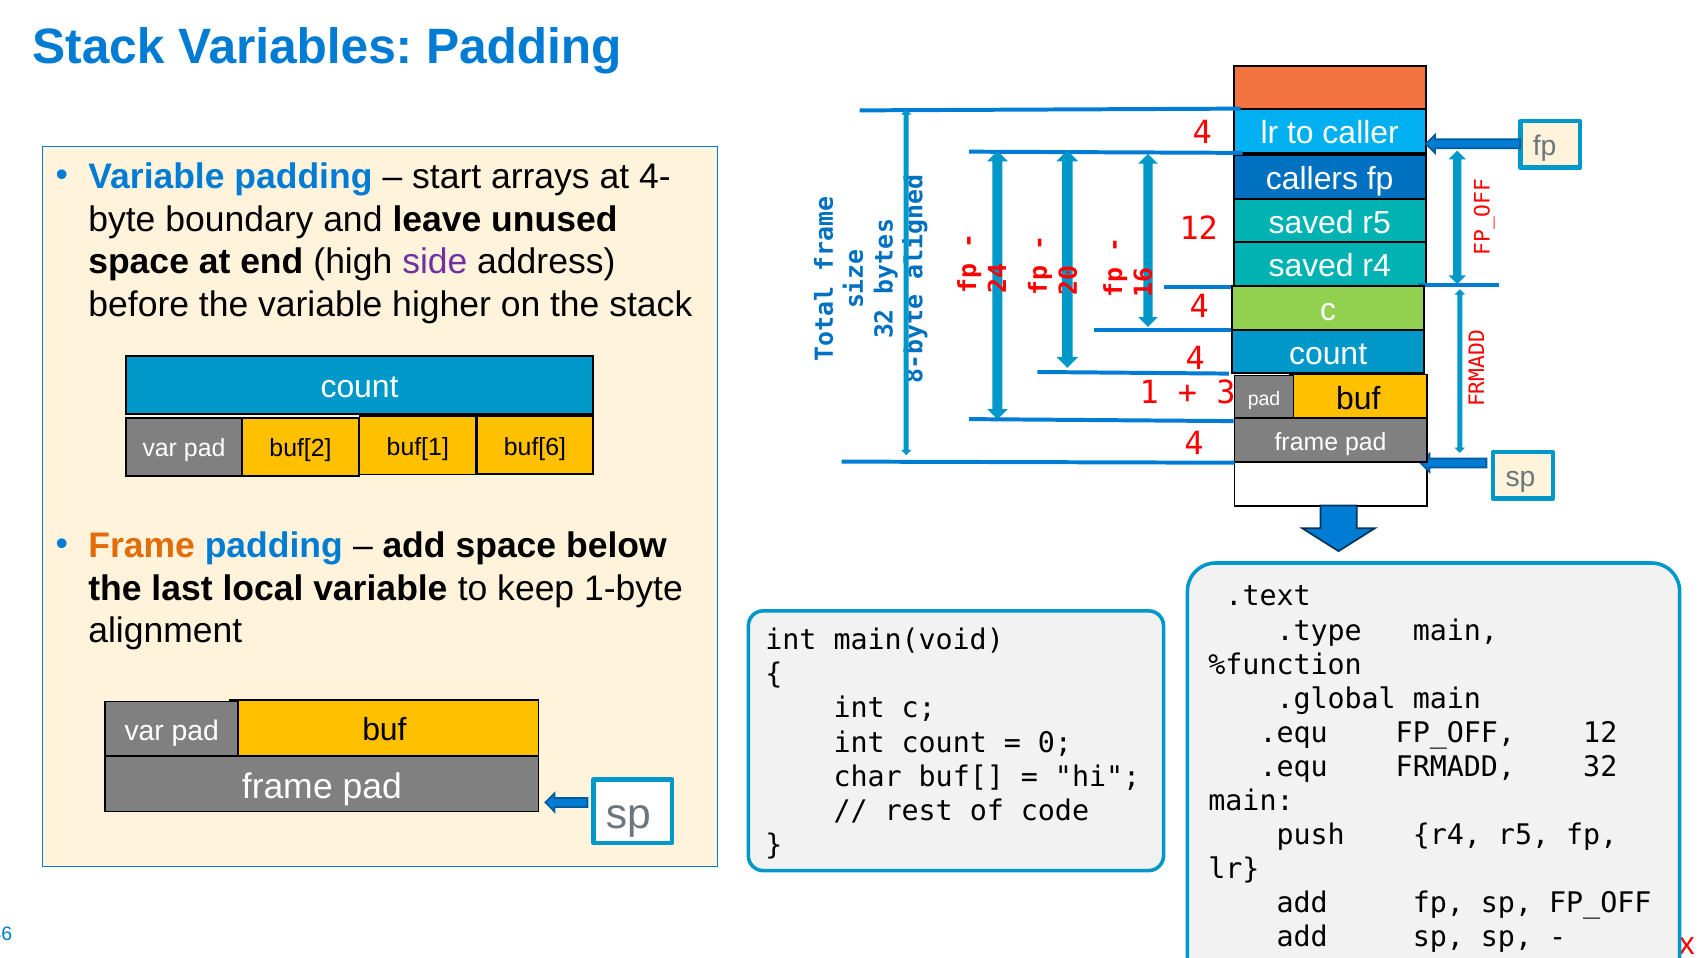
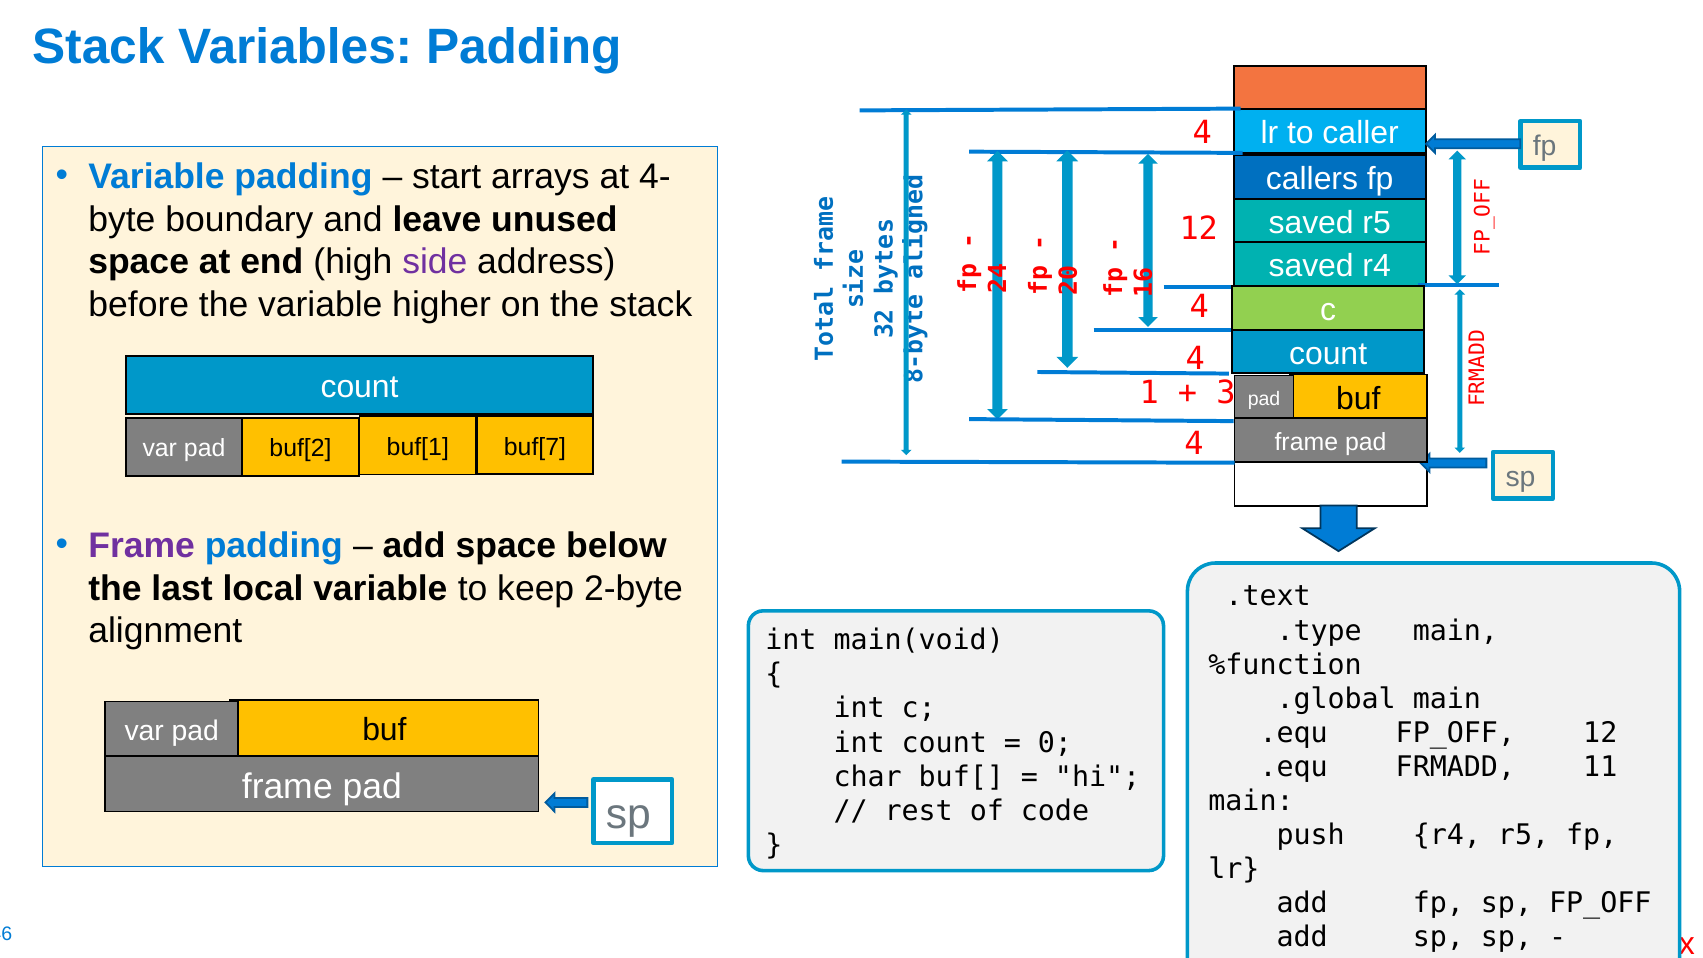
buf[6: buf[6 -> buf[7 (535, 447)
Frame colour: orange -> purple (142, 546)
1-byte: 1-byte -> 2-byte (633, 588)
32: 32 -> 11 (1600, 767)
